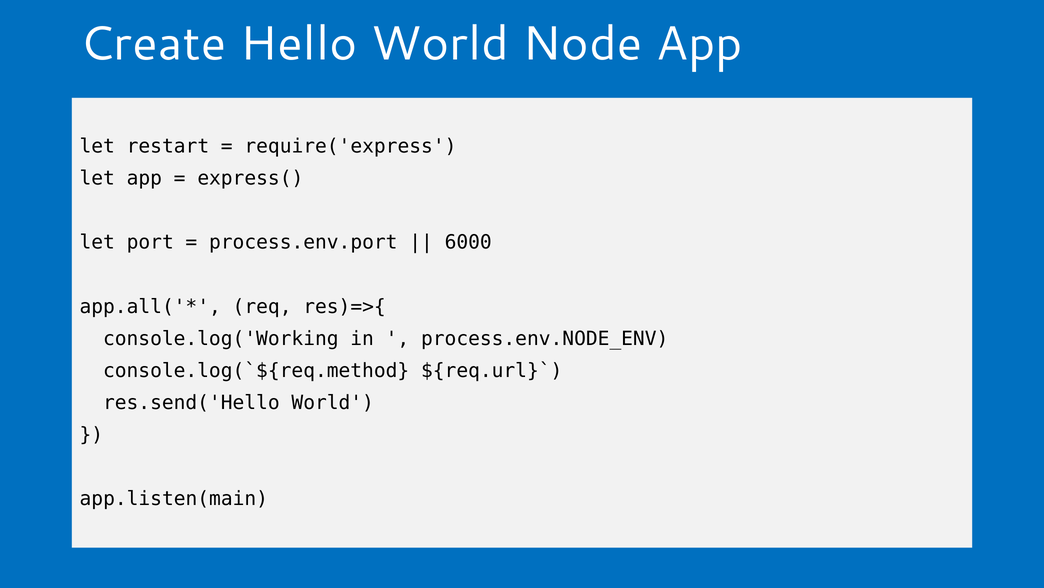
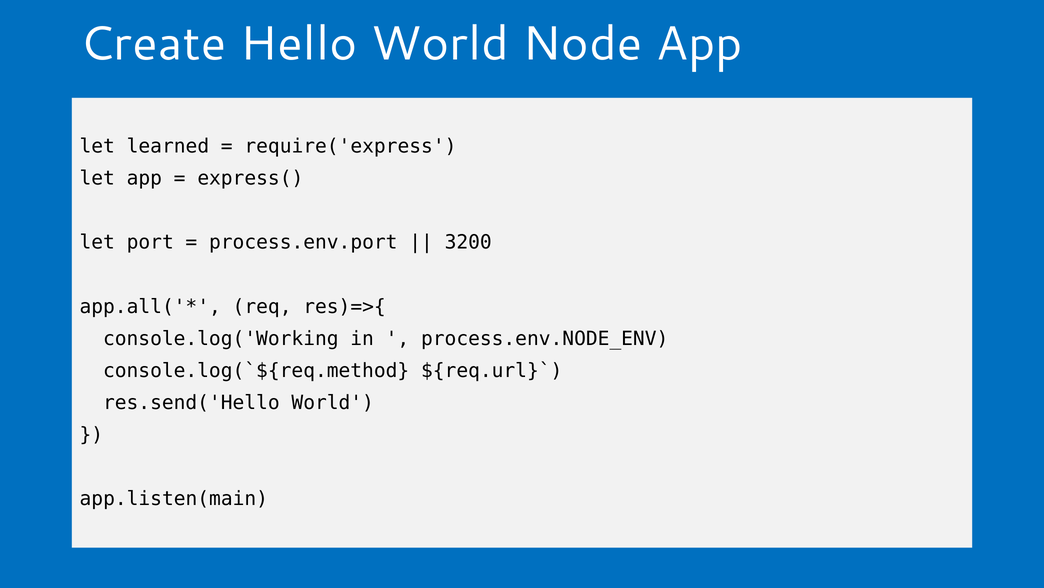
restart: restart -> learned (168, 146)
6000: 6000 -> 3200 (468, 242)
